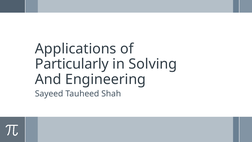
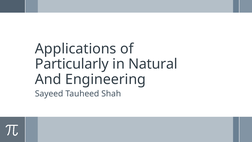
Solving: Solving -> Natural (153, 64)
